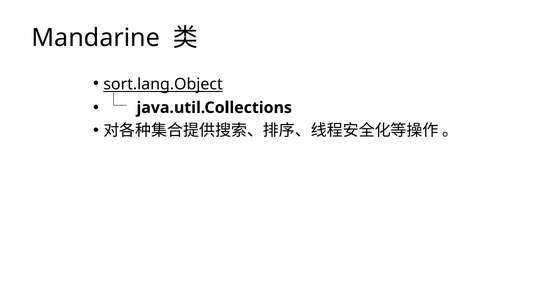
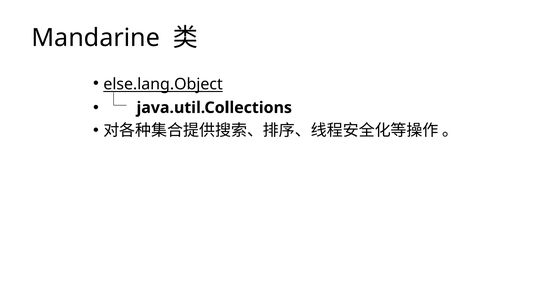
sort.lang.Object: sort.lang.Object -> else.lang.Object (163, 84)
